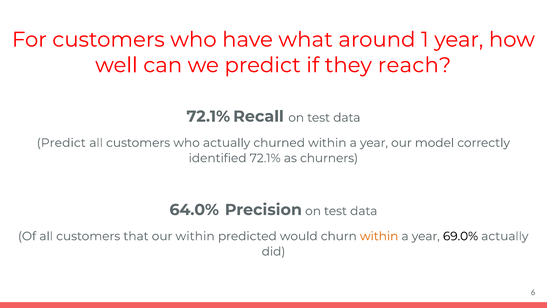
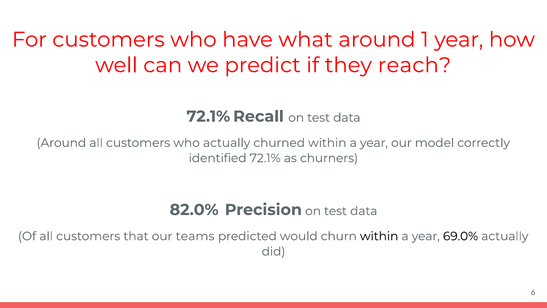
Predict: Predict -> Around (61, 143)
64.0%: 64.0% -> 82.0% (194, 210)
our within: within -> teams (195, 236)
within colour: orange -> black (379, 236)
